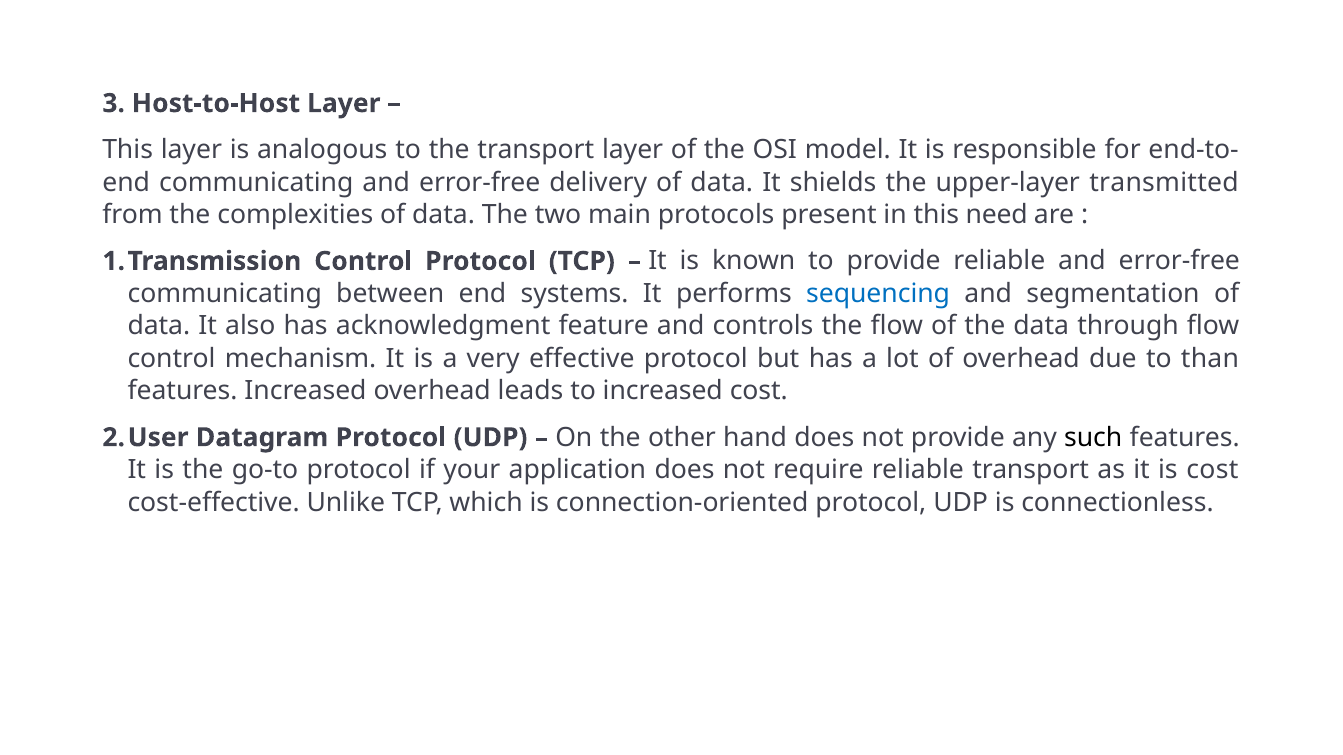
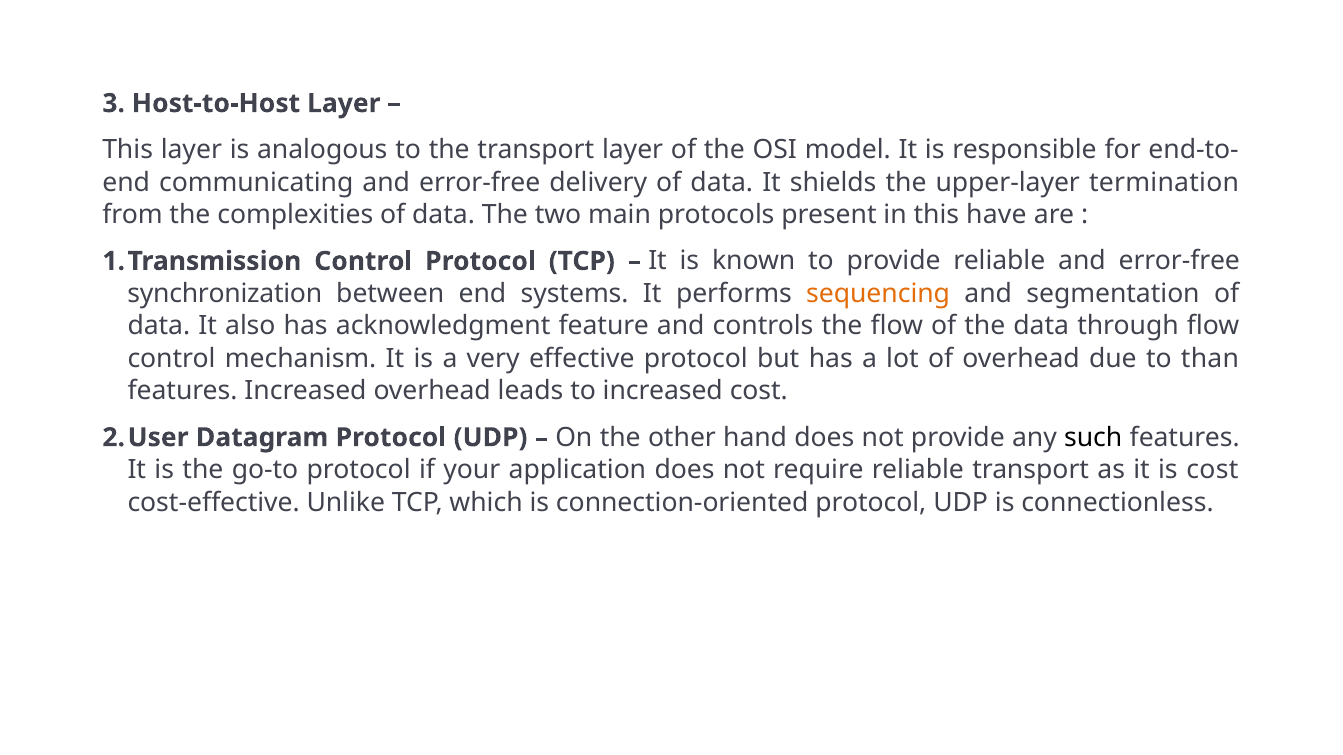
transmitted: transmitted -> termination (1164, 182)
need: need -> have (996, 215)
communicating: communicating -> synchronization (225, 294)
sequencing colour: blue -> orange (878, 294)
